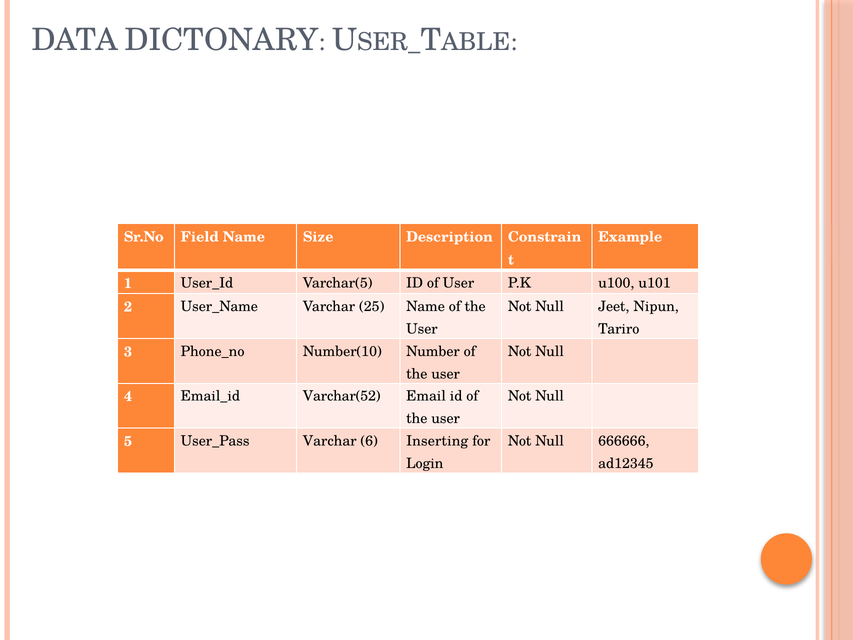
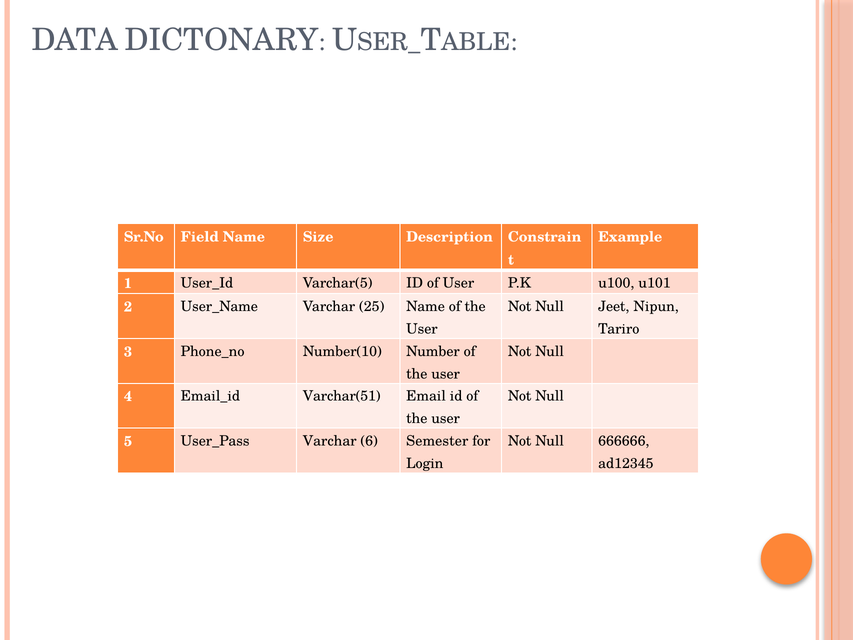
Varchar(52: Varchar(52 -> Varchar(51 (342, 396)
Inserting: Inserting -> Semester (437, 441)
